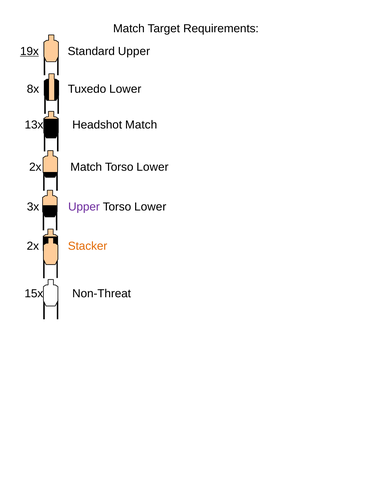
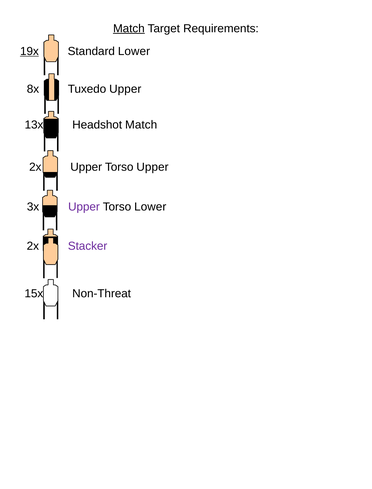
Match underline: none -> present (129, 28)
Standard Upper: Upper -> Lower (134, 51)
Tuxedo Lower: Lower -> Upper (125, 89)
2x Match: Match -> Upper (86, 167)
Lower: Lower -> Upper (152, 167)
Stacker colour: orange -> purple (88, 246)
